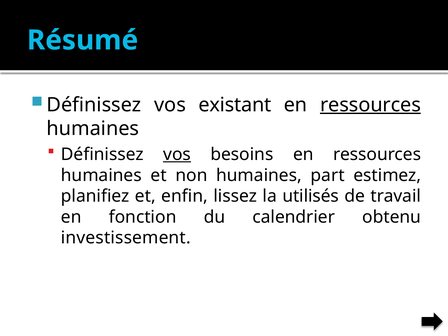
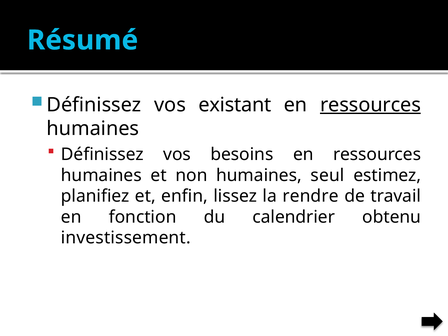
vos underline: present -> none (177, 154)
part: part -> seul (328, 175)
utilisés: utilisés -> rendre (311, 196)
